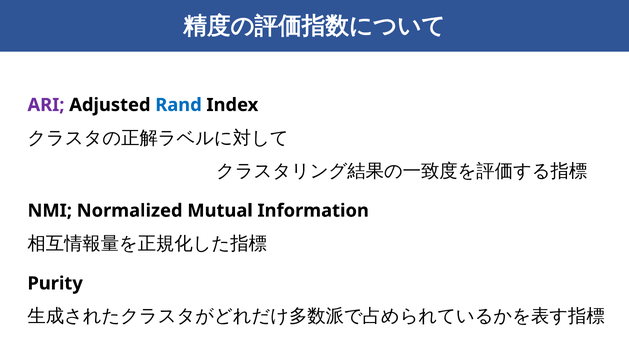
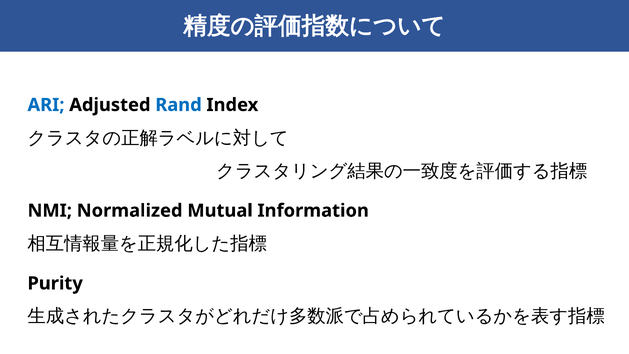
ARI colour: purple -> blue (46, 105)
